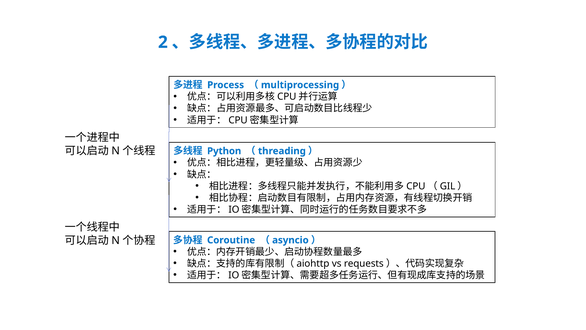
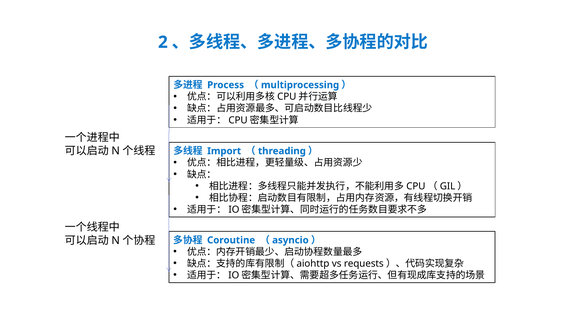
Python: Python -> Import (224, 151)
